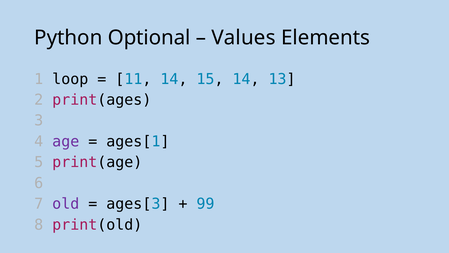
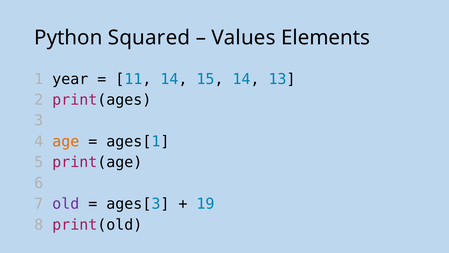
Optional: Optional -> Squared (149, 38)
loop: loop -> year (70, 79)
age colour: purple -> orange (66, 141)
99: 99 -> 19 (205, 204)
